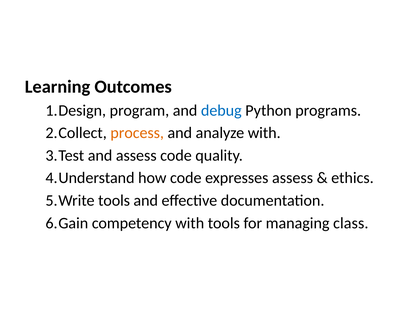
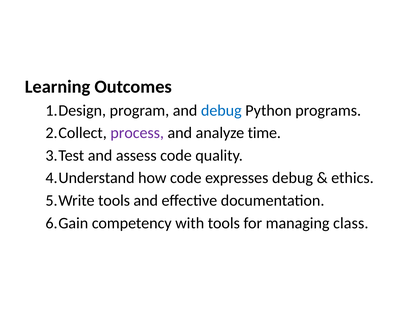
process colour: orange -> purple (137, 133)
analyze with: with -> time (264, 133)
expresses assess: assess -> debug (293, 178)
